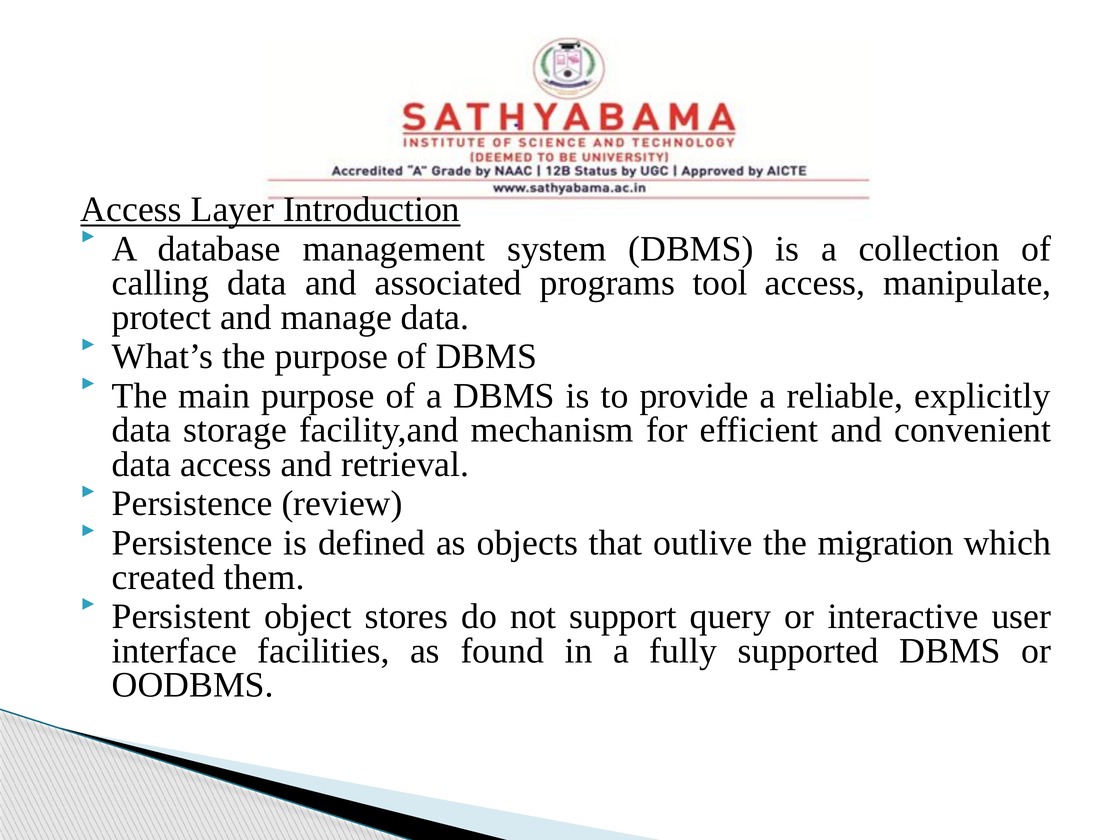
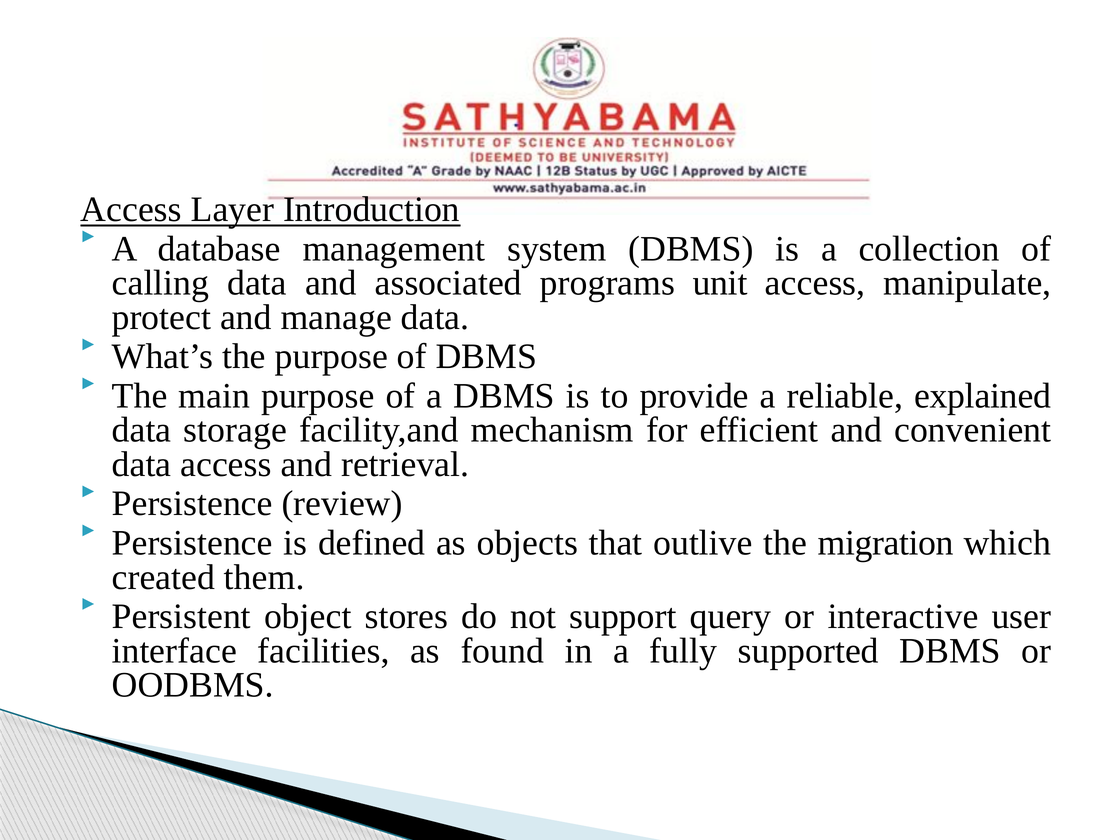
tool: tool -> unit (720, 283)
explicitly: explicitly -> explained (983, 396)
